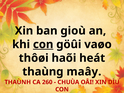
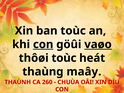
ban gioù: gioù -> toùc (73, 31)
vaøo underline: none -> present (98, 44)
thôøi haõi: haõi -> toùc (64, 58)
